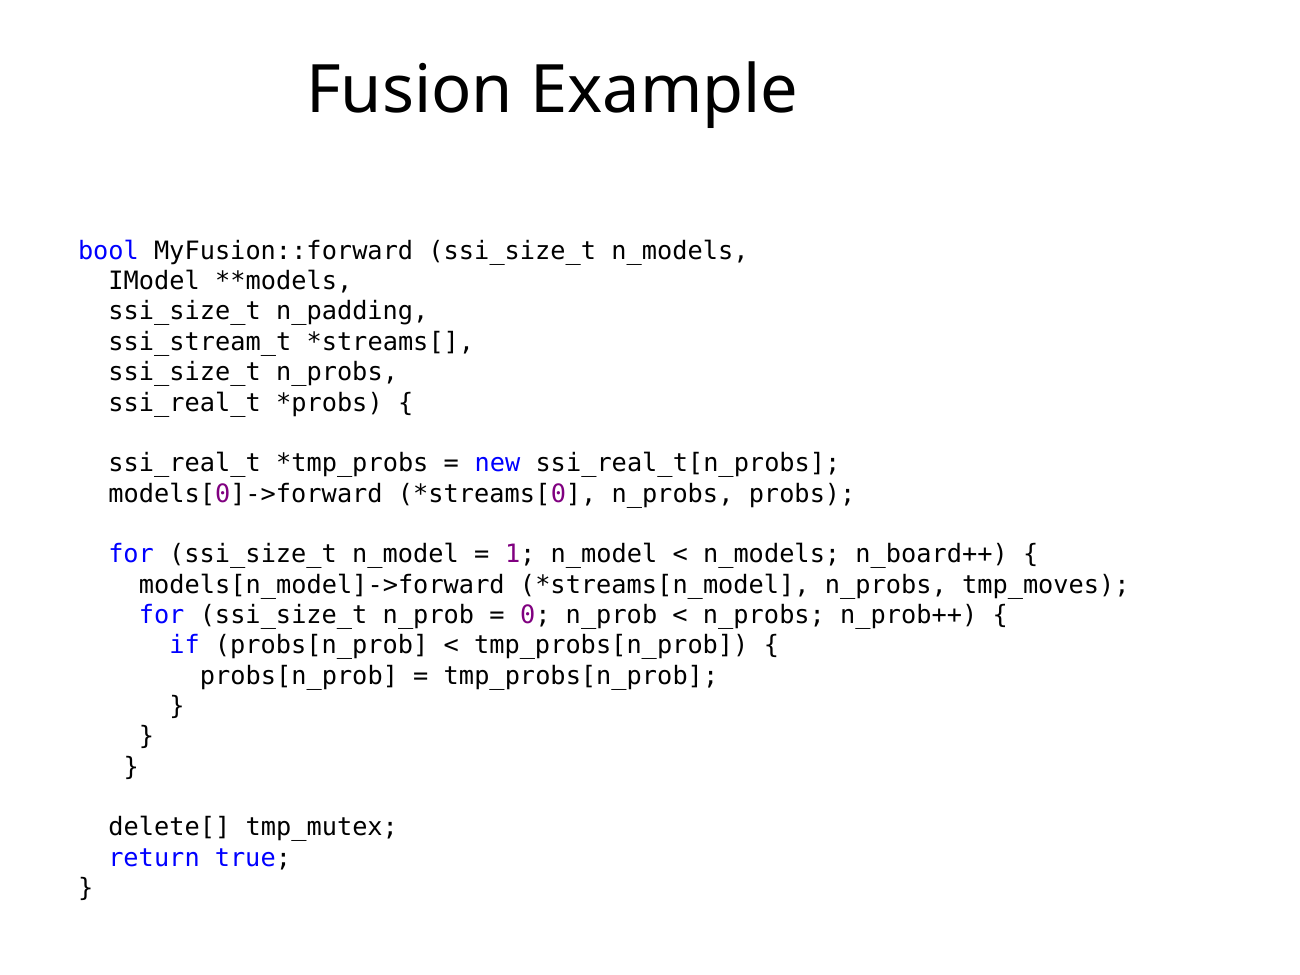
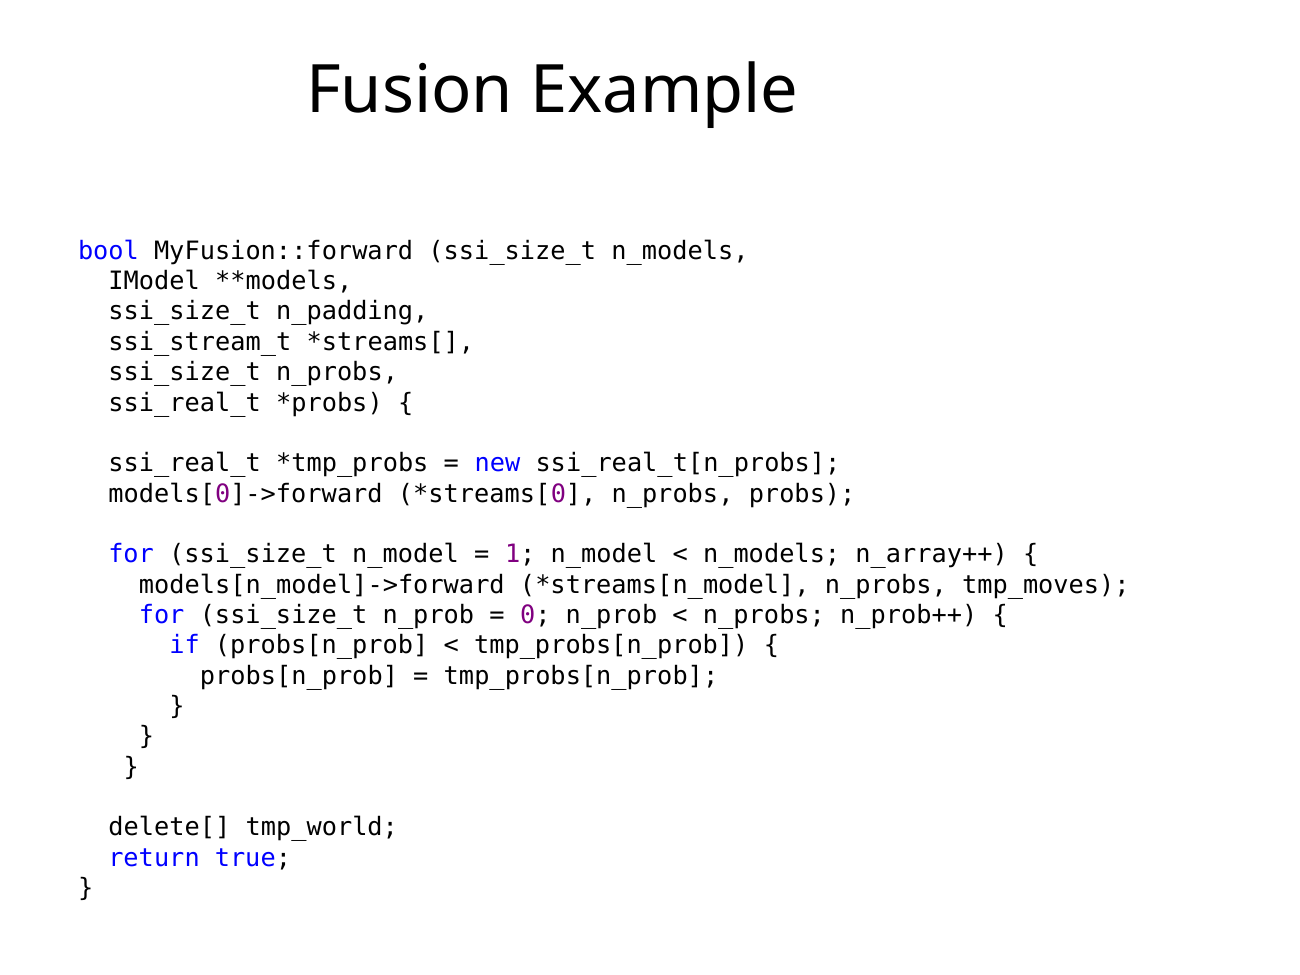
n_board++: n_board++ -> n_array++ (932, 554)
tmp_mutex: tmp_mutex -> tmp_world (322, 828)
